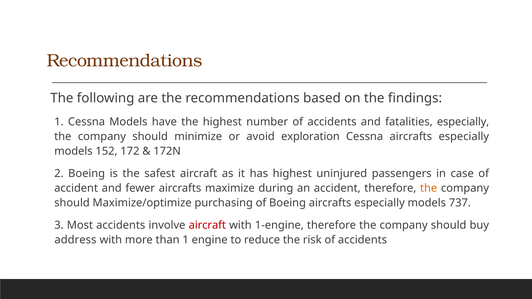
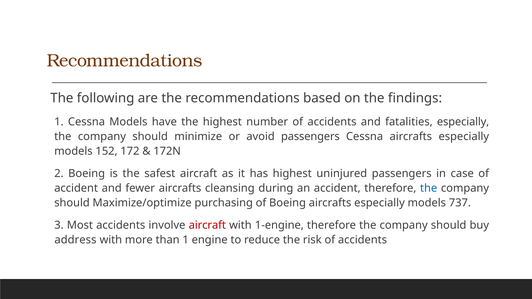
avoid exploration: exploration -> passengers (310, 137)
maximize: maximize -> cleansing (230, 188)
the colour: orange -> blue (429, 188)
